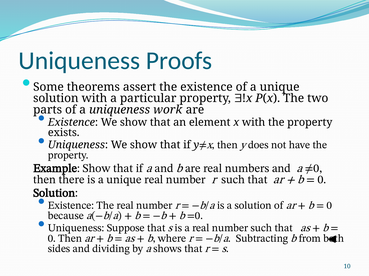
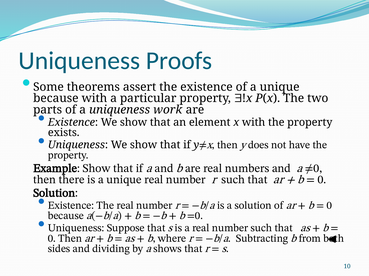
solution: solution -> because (56, 99)
